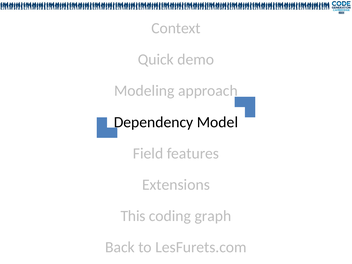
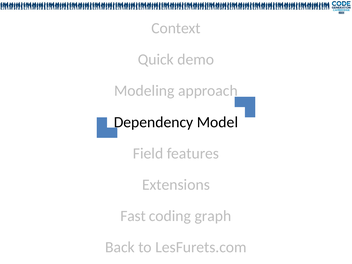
This: This -> Fast (133, 216)
